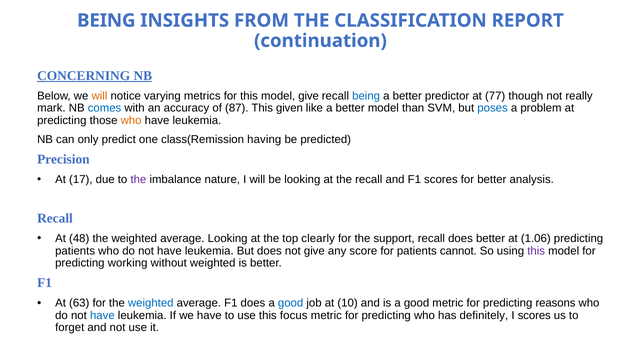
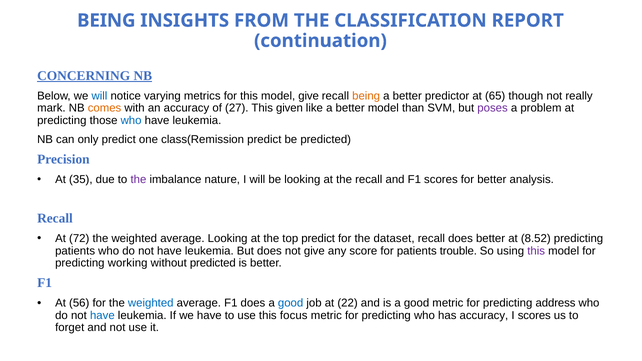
will colour: orange -> blue (99, 96)
being colour: blue -> orange (366, 96)
77: 77 -> 65 (495, 96)
comes colour: blue -> orange (105, 108)
87: 87 -> 27 (237, 108)
poses colour: blue -> purple (493, 108)
who colour: orange -> blue (131, 120)
class(Remission having: having -> predict (264, 139)
17: 17 -> 35 (81, 179)
48: 48 -> 72 (79, 239)
top clearly: clearly -> predict (318, 239)
support: support -> dataset (394, 239)
1.06: 1.06 -> 8.52 (536, 239)
cannot: cannot -> trouble (458, 251)
without weighted: weighted -> predicted (213, 263)
63: 63 -> 56 (79, 303)
10: 10 -> 22 (348, 303)
reasons: reasons -> address (556, 303)
has definitely: definitely -> accuracy (484, 316)
